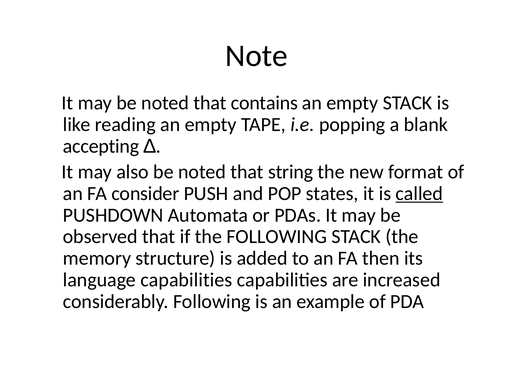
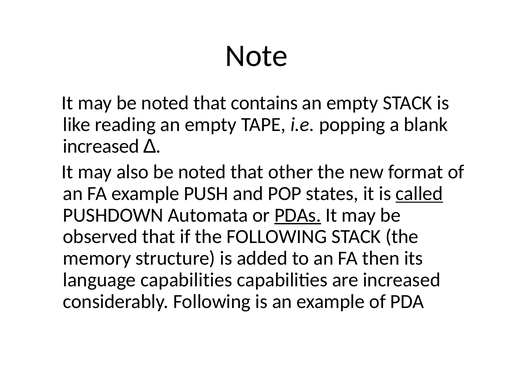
accepting: accepting -> increased (101, 146)
string: string -> other (291, 172)
FA consider: consider -> example (145, 193)
PDAs underline: none -> present (298, 215)
